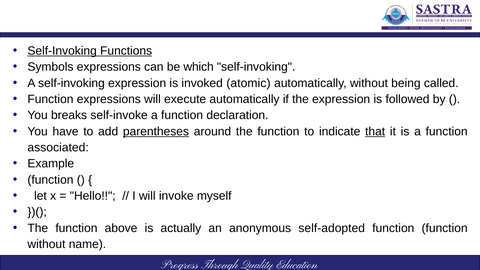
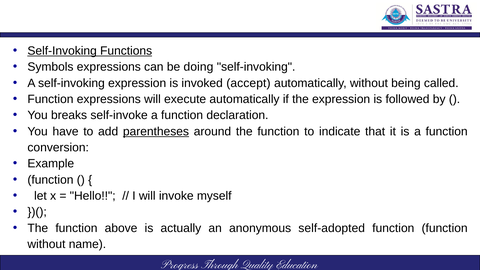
which: which -> doing (198, 67)
atomic: atomic -> accept (248, 83)
that underline: present -> none (375, 131)
associated: associated -> conversion (58, 148)
